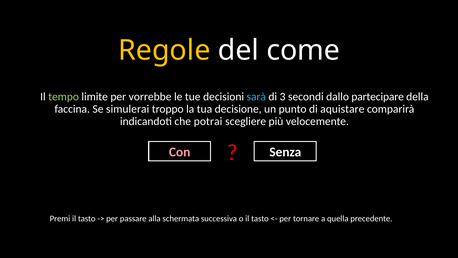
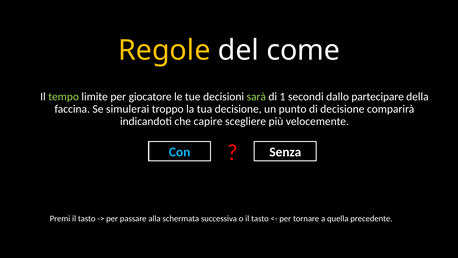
vorrebbe: vorrebbe -> giocatore (150, 96)
sarà colour: light blue -> light green (256, 96)
3: 3 -> 1 (283, 96)
di aquistare: aquistare -> decisione (342, 109)
potrai: potrai -> capire (208, 121)
Con colour: pink -> light blue (180, 152)
